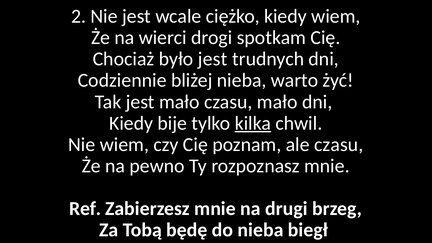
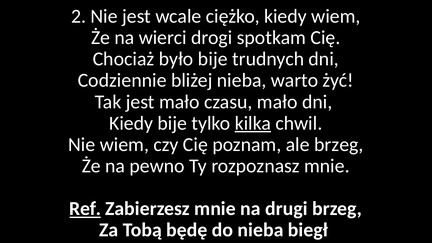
było jest: jest -> bije (213, 59)
ale czasu: czasu -> brzeg (339, 145)
Ref underline: none -> present (85, 209)
